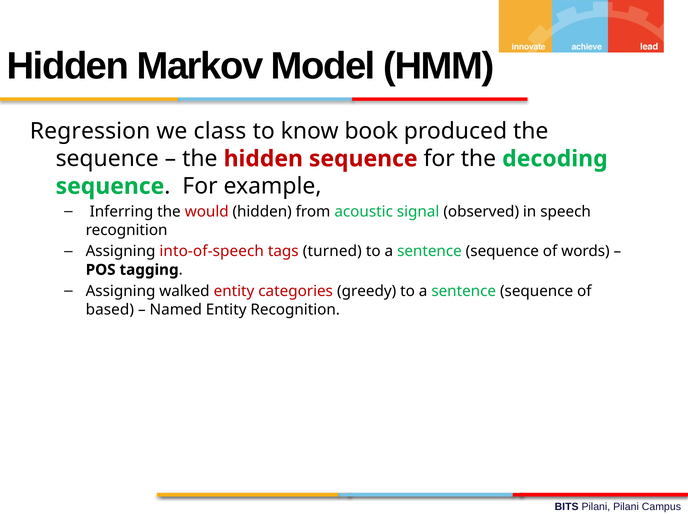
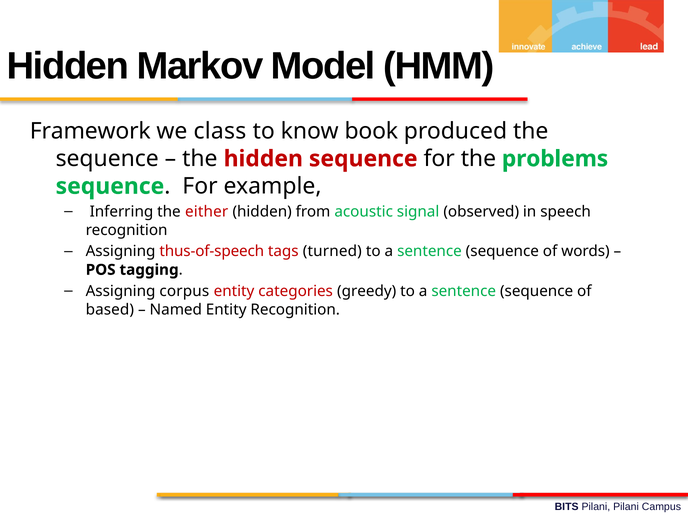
Regression: Regression -> Framework (90, 131)
decoding: decoding -> problems (555, 159)
would: would -> either (207, 212)
into-of-speech: into-of-speech -> thus-of-speech (212, 251)
walked: walked -> corpus (184, 291)
